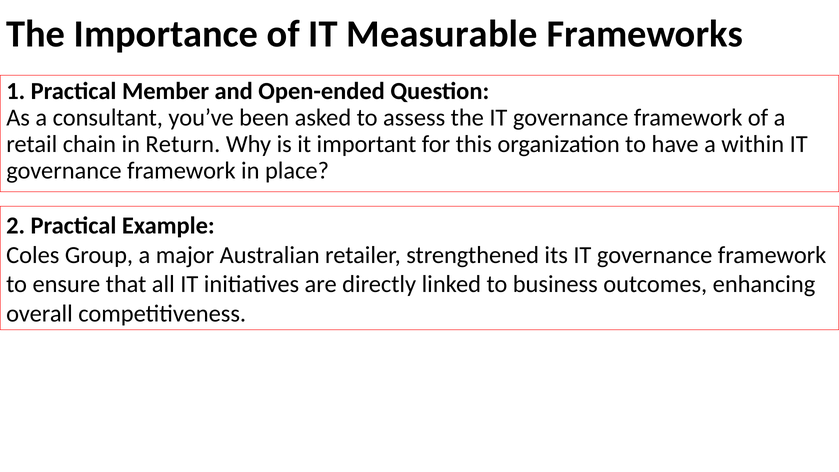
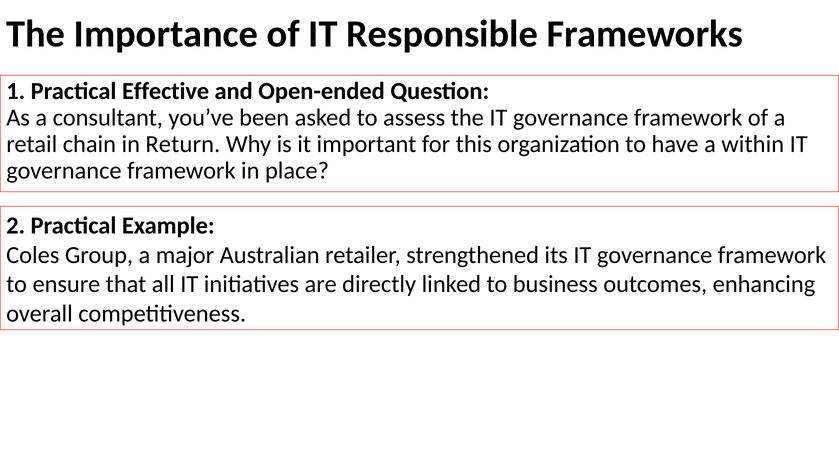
Measurable: Measurable -> Responsible (442, 34)
Member: Member -> Effective (166, 91)
